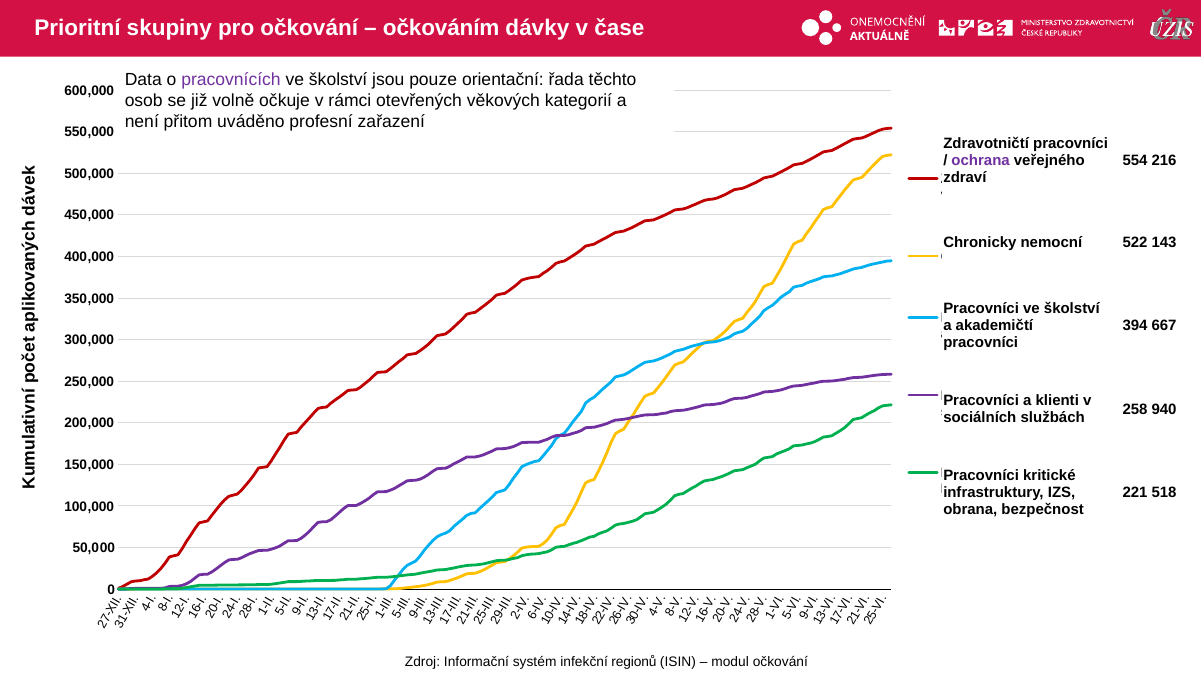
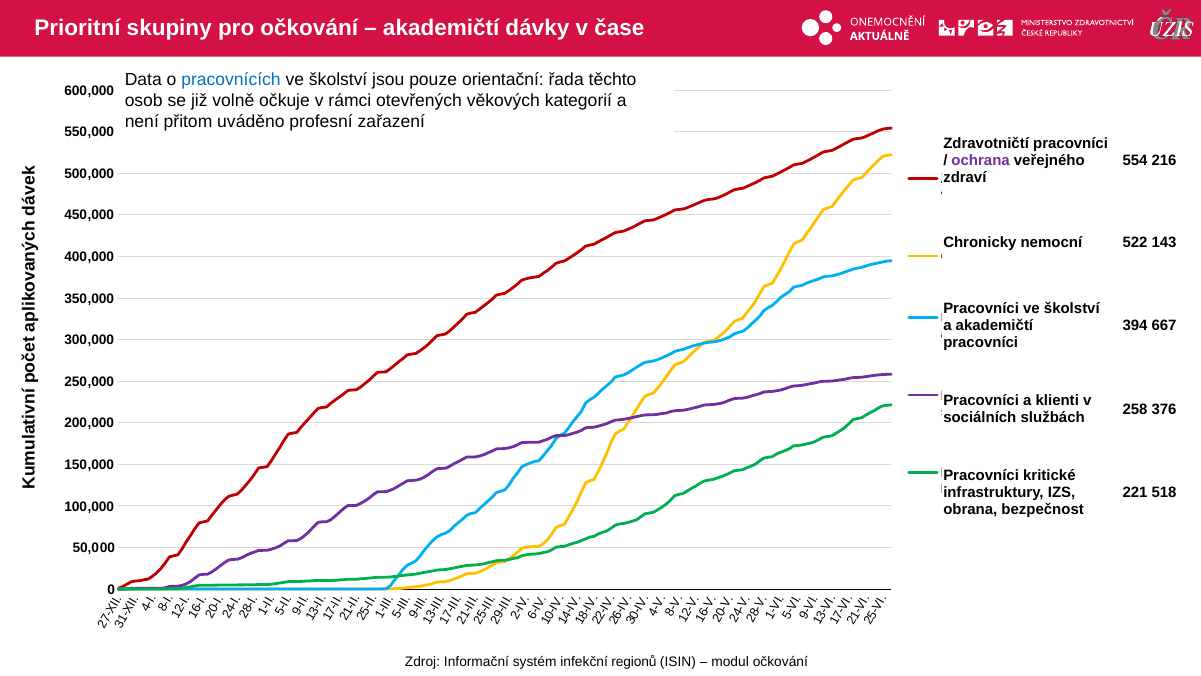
očkováním: očkováním -> akademičtí (441, 28)
pracovnících colour: purple -> blue (231, 80)
940: 940 -> 376 (1164, 409)
